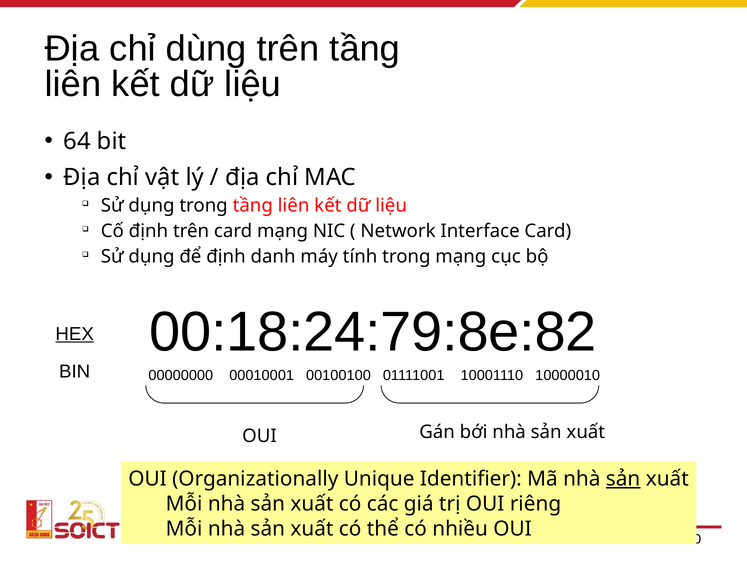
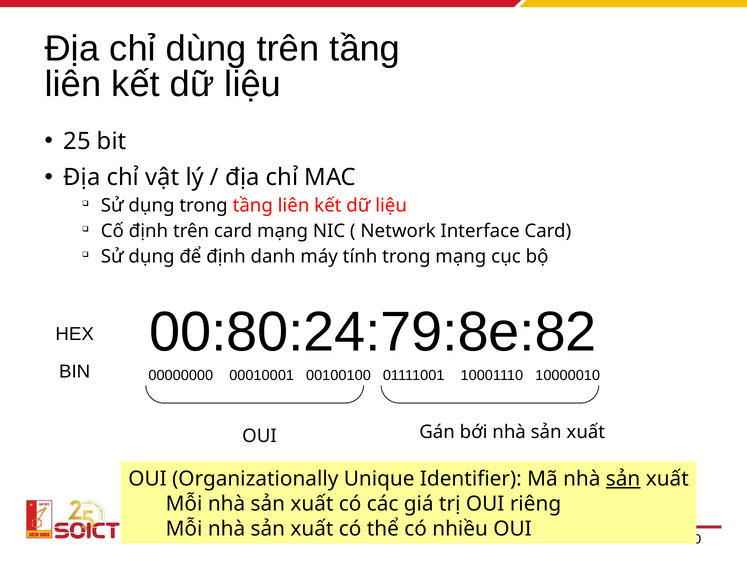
64: 64 -> 25 (77, 141)
00:18:24:79:8e:82: 00:18:24:79:8e:82 -> 00:80:24:79:8e:82 (373, 332)
HEX underline: present -> none (75, 334)
